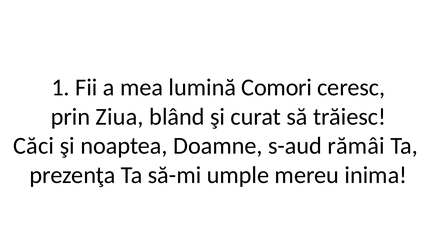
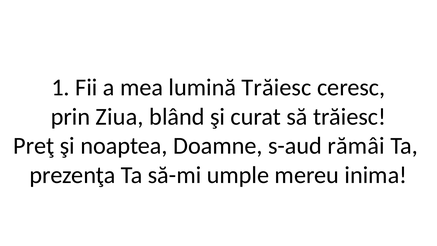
lumină Comori: Comori -> Trăiesc (277, 87)
Căci: Căci -> Preţ (34, 146)
